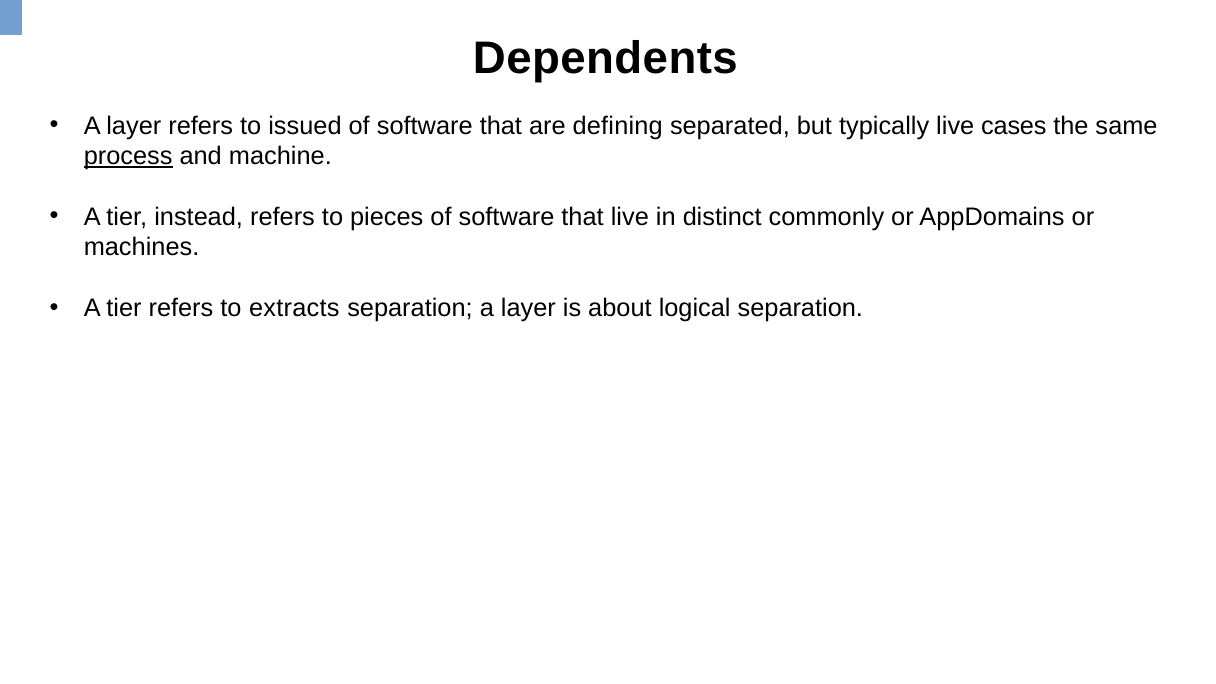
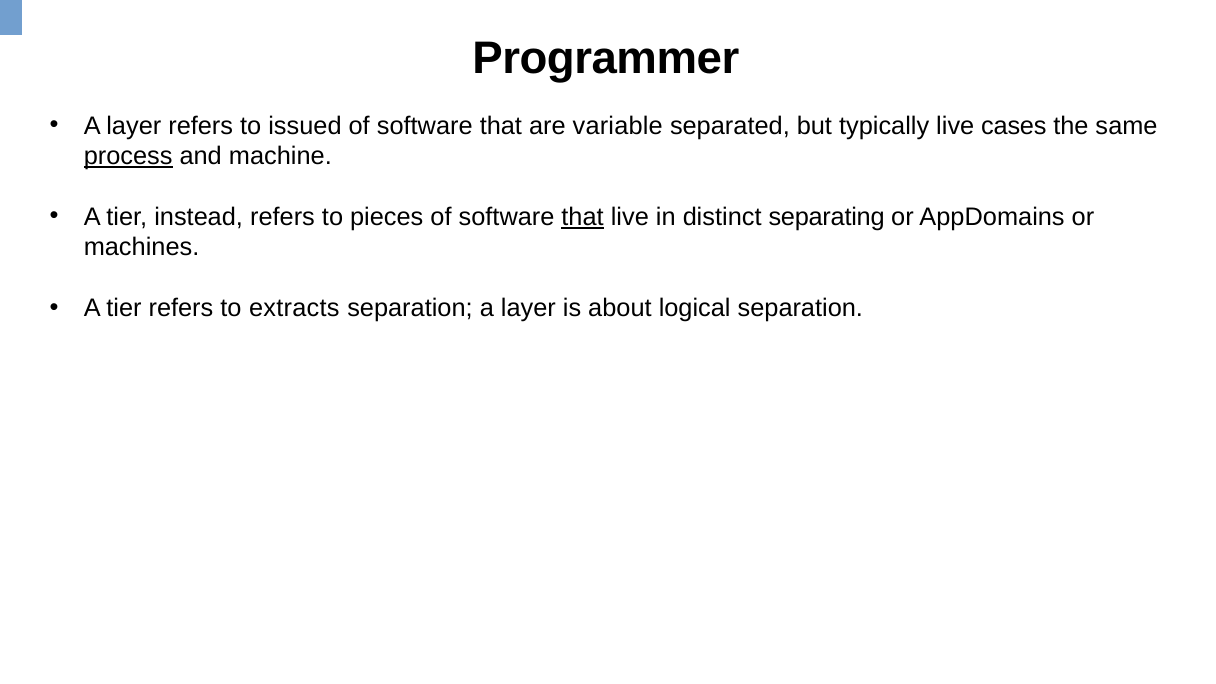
Dependents: Dependents -> Programmer (606, 59)
defining: defining -> variable (618, 126)
that underline: none -> present (583, 217)
commonly: commonly -> separating (827, 217)
